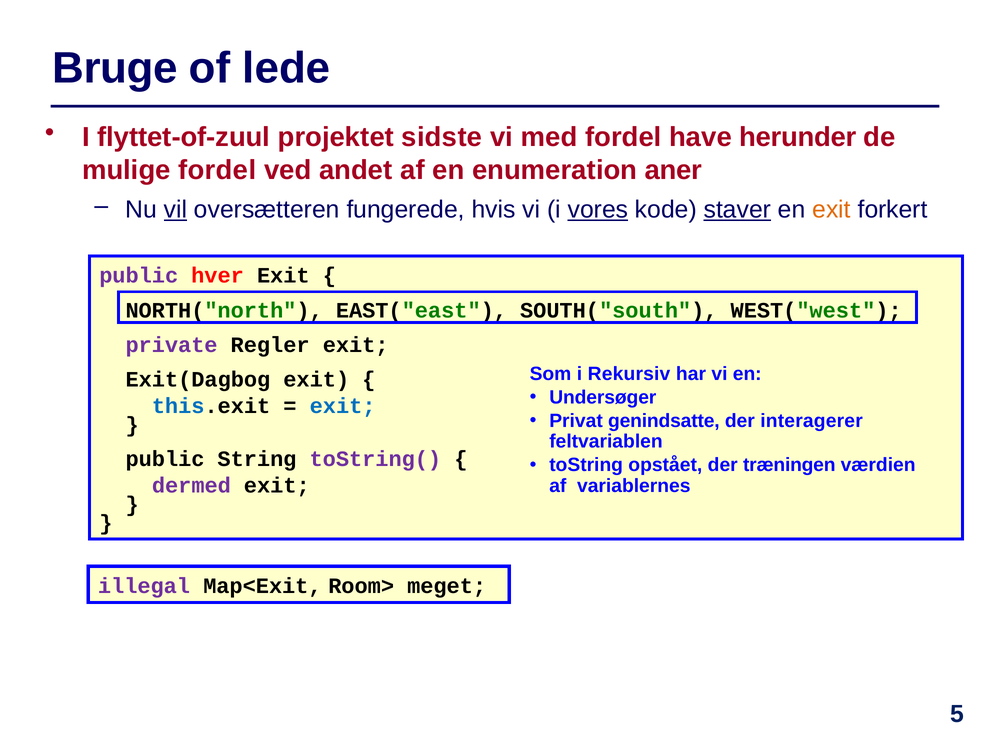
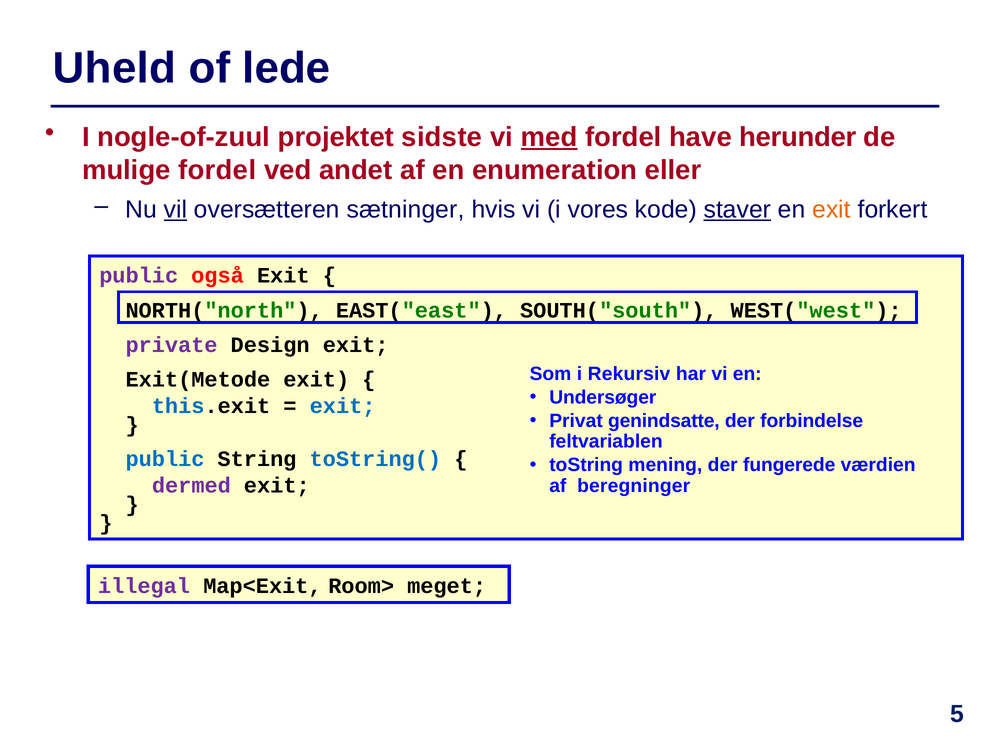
Bruge: Bruge -> Uheld (114, 68)
flyttet-of-zuul: flyttet-of-zuul -> nogle-of-zuul (184, 137)
med underline: none -> present (549, 137)
aner: aner -> eller (673, 170)
fungerede: fungerede -> sætninger (406, 210)
vores underline: present -> none (598, 210)
hver: hver -> også (218, 276)
Regler: Regler -> Design (270, 345)
Exit(Dagbog: Exit(Dagbog -> Exit(Metode (198, 380)
interagerer: interagerer -> forbindelse (812, 421)
public colour: black -> blue (165, 459)
toString( colour: purple -> blue (375, 459)
opstået: opstået -> mening (665, 465)
træningen: træningen -> fungerede (789, 465)
variablernes: variablernes -> beregninger (634, 486)
